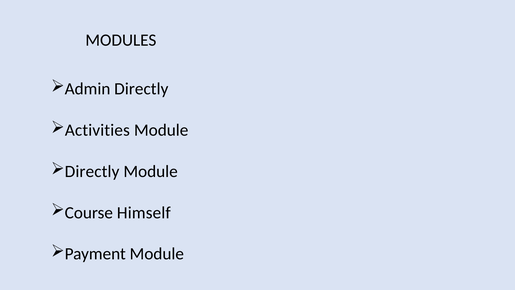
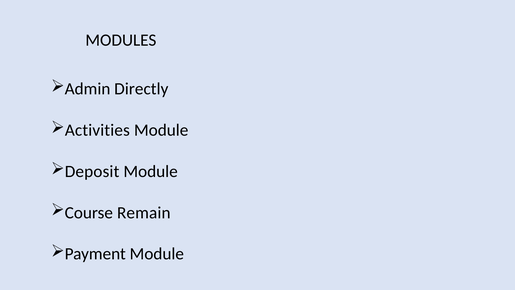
Directly: Directly -> Deposit (92, 171)
Himself: Himself -> Remain (144, 212)
